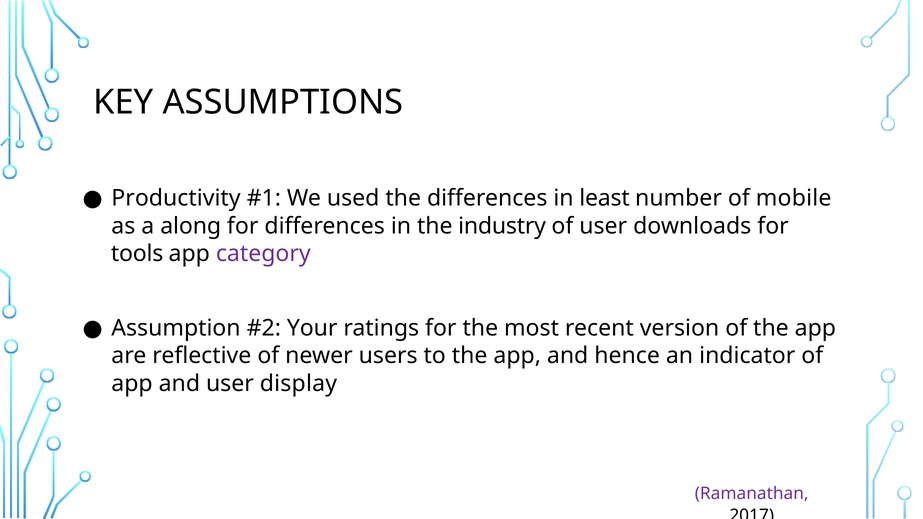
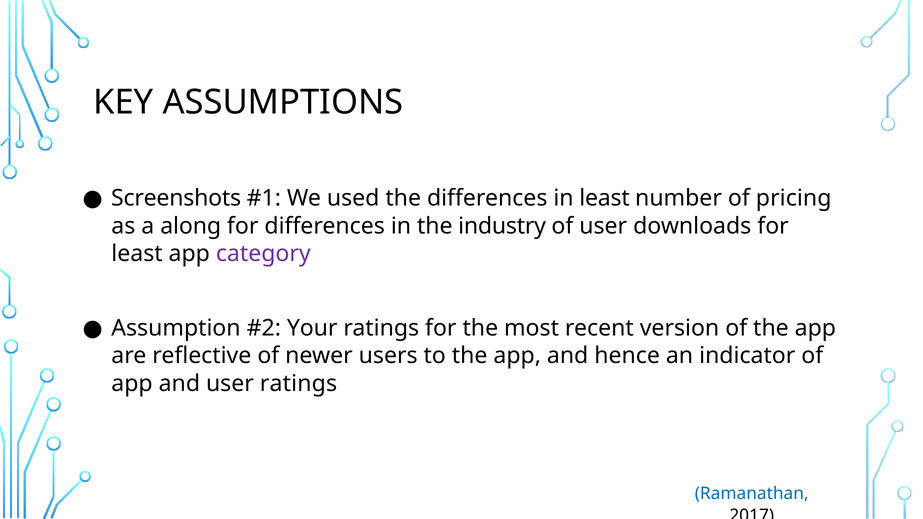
Productivity: Productivity -> Screenshots (176, 198)
mobile: mobile -> pricing (794, 198)
tools: tools -> least (137, 254)
user display: display -> ratings (298, 384)
Ramanathan colour: purple -> blue (752, 494)
